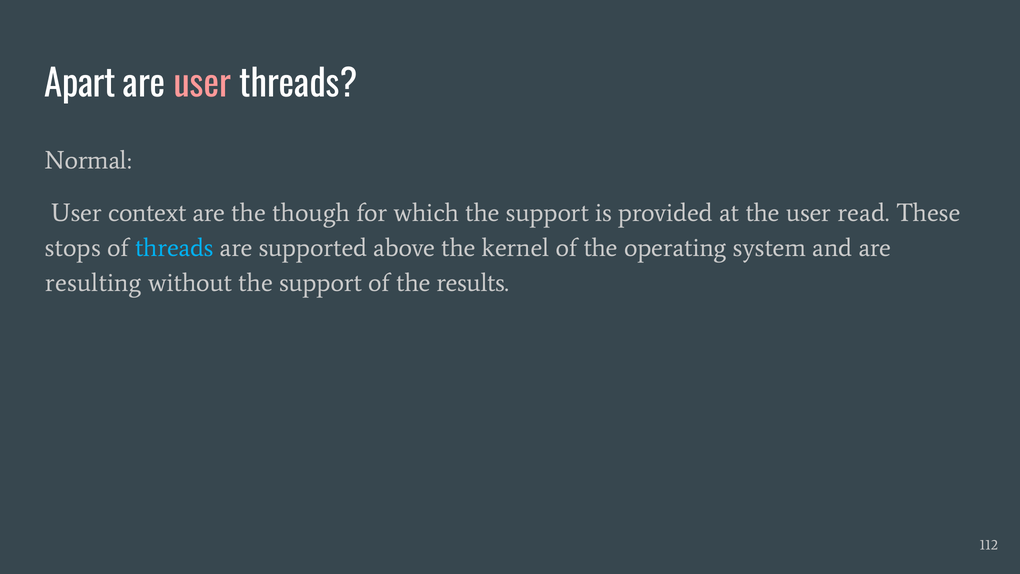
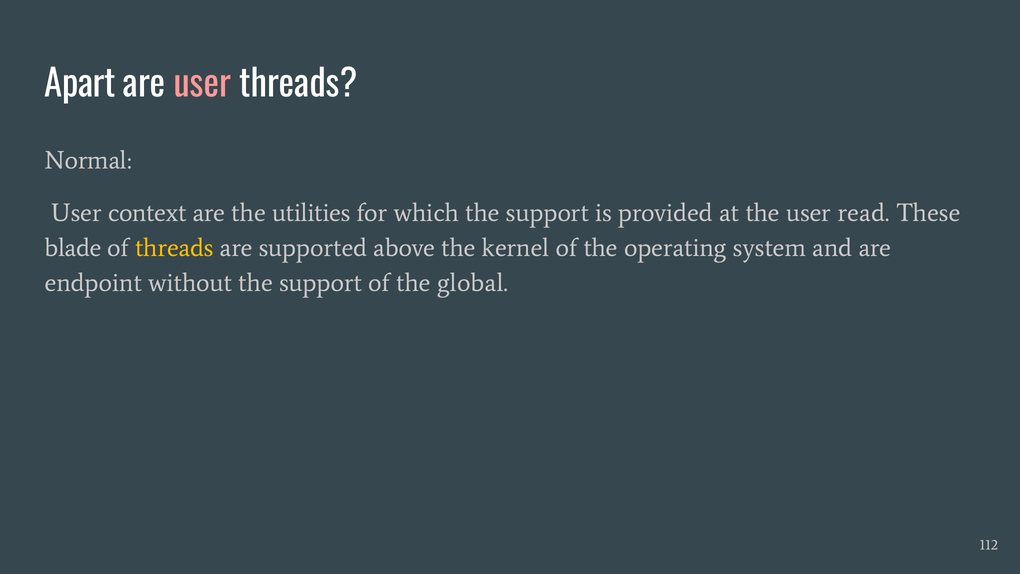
though: though -> utilities (311, 213)
stops: stops -> blade (73, 248)
threads colour: light blue -> yellow (174, 248)
resulting: resulting -> endpoint (93, 283)
results: results -> global (473, 283)
